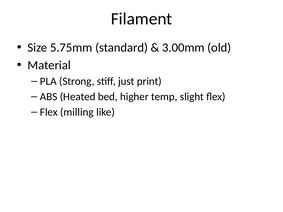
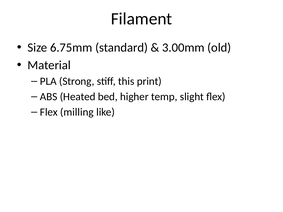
5.75mm: 5.75mm -> 6.75mm (71, 48)
just: just -> this (126, 81)
